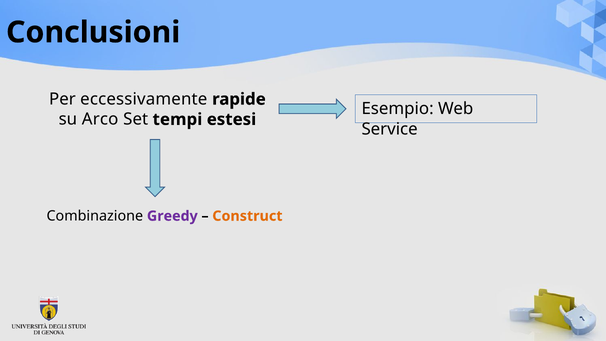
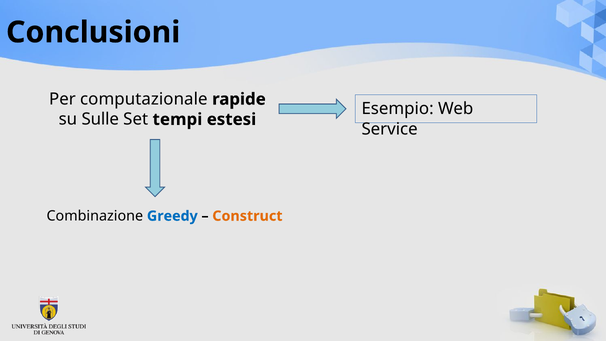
eccessivamente: eccessivamente -> computazionale (144, 99)
Arco: Arco -> Sulle (100, 119)
Greedy colour: purple -> blue (172, 216)
